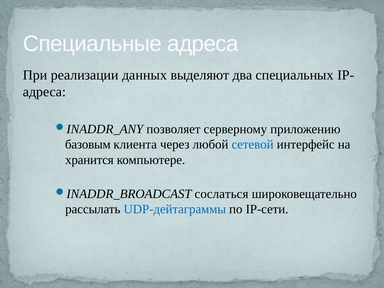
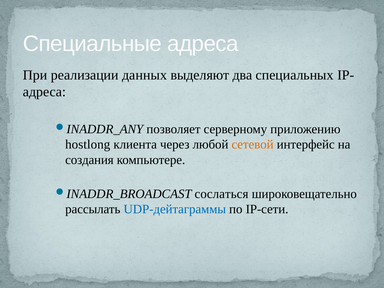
базовым: базовым -> hostlong (88, 145)
сетевой colour: blue -> orange (253, 145)
хранится: хранится -> создания (89, 160)
